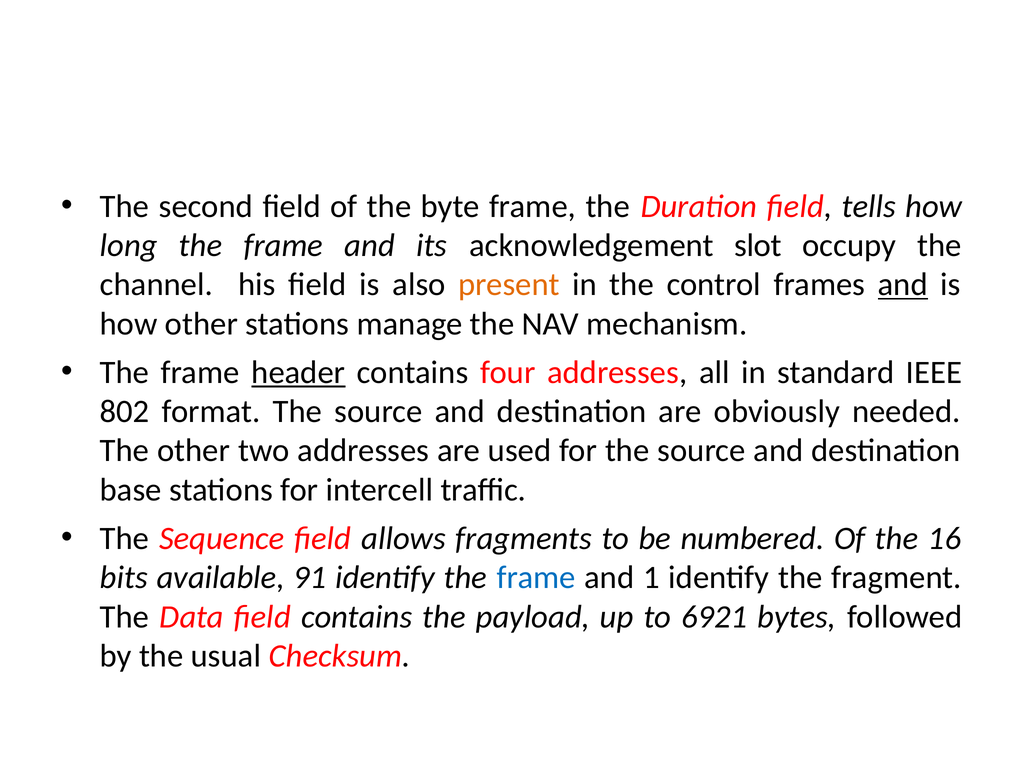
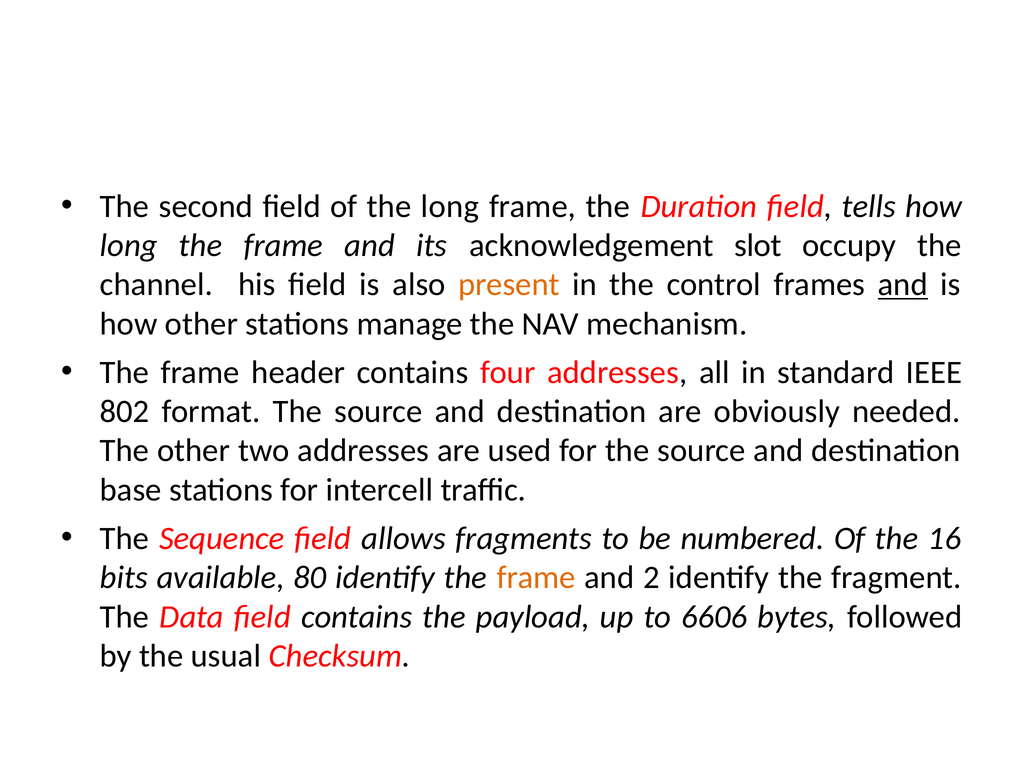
the byte: byte -> long (450, 206)
header underline: present -> none (298, 372)
91: 91 -> 80 (310, 577)
frame colour: blue -> orange (536, 577)
1: 1 -> 2 (651, 577)
6921: 6921 -> 6606 (714, 617)
